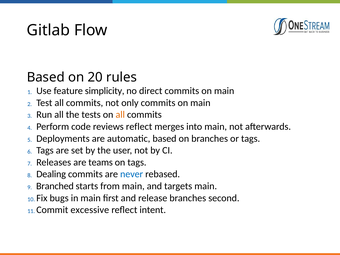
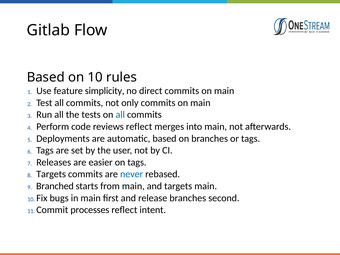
on 20: 20 -> 10 (95, 77)
all colour: orange -> blue (120, 115)
teams: teams -> easier (101, 162)
Dealing: Dealing -> Targets (51, 174)
excessive: excessive -> processes (90, 210)
